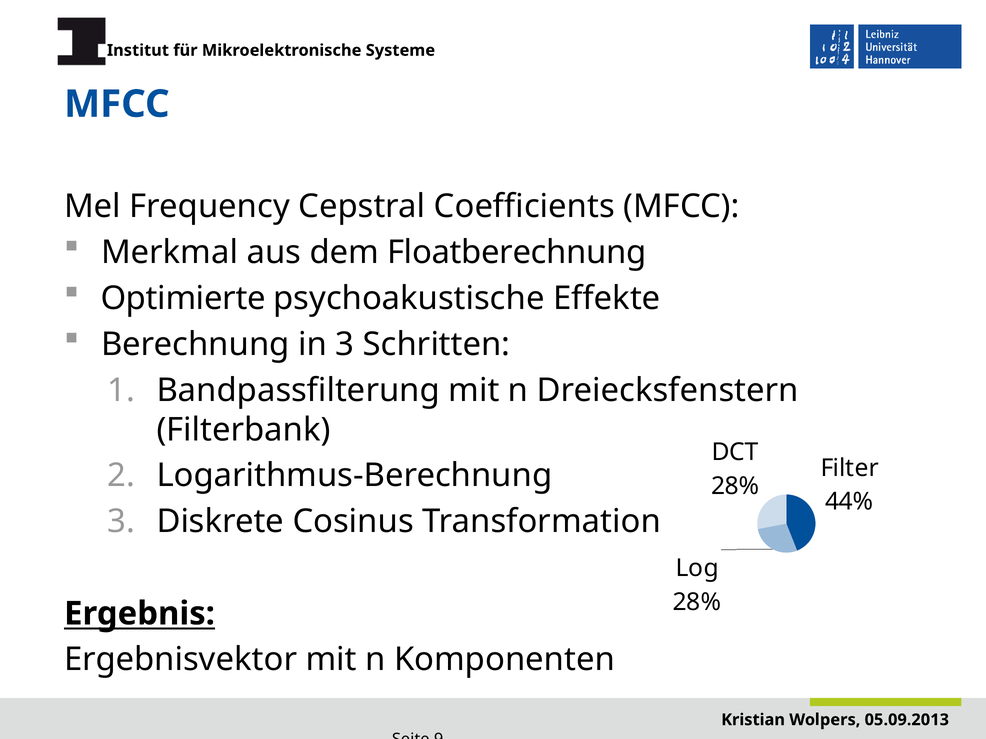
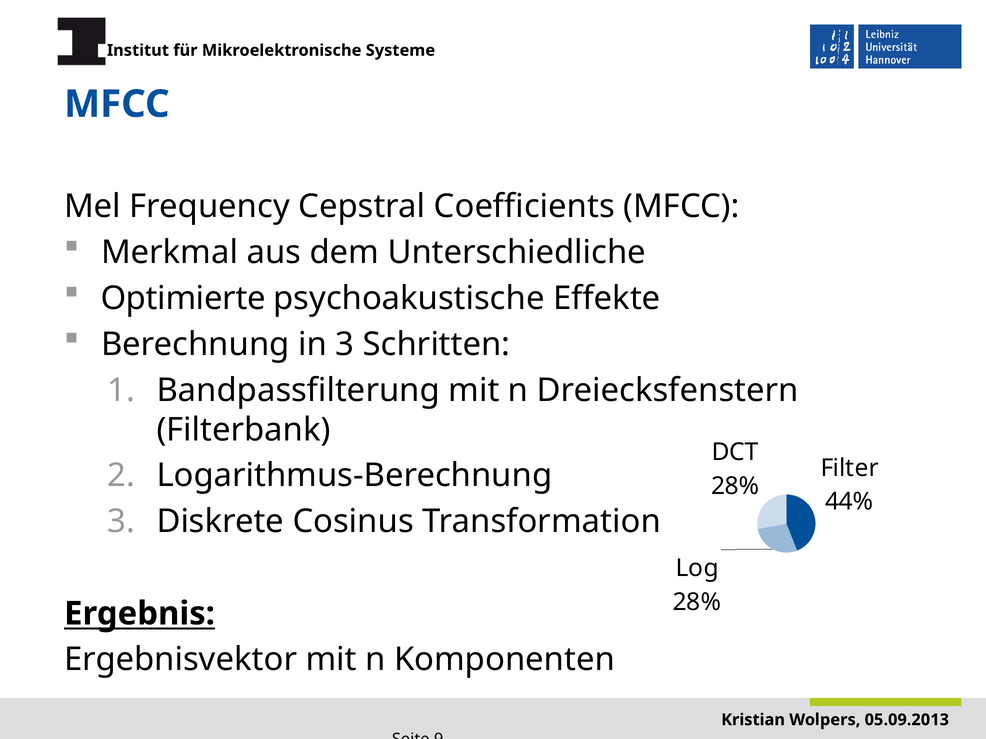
Floatberechnung: Floatberechnung -> Unterschiedliche (517, 253)
